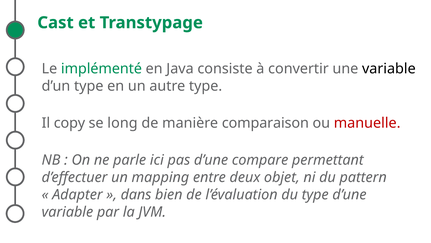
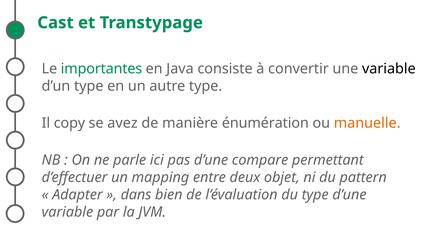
implémenté: implémenté -> importantes (101, 69)
long: long -> avez (123, 123)
comparaison: comparaison -> énumération (265, 123)
manuelle colour: red -> orange (367, 123)
